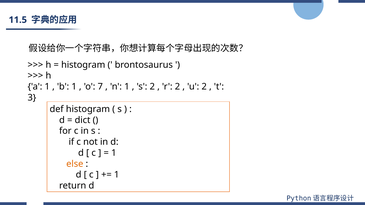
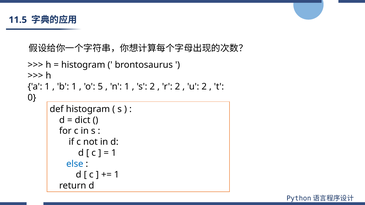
7: 7 -> 5 (100, 87)
3: 3 -> 0 (32, 98)
else colour: orange -> blue (75, 164)
